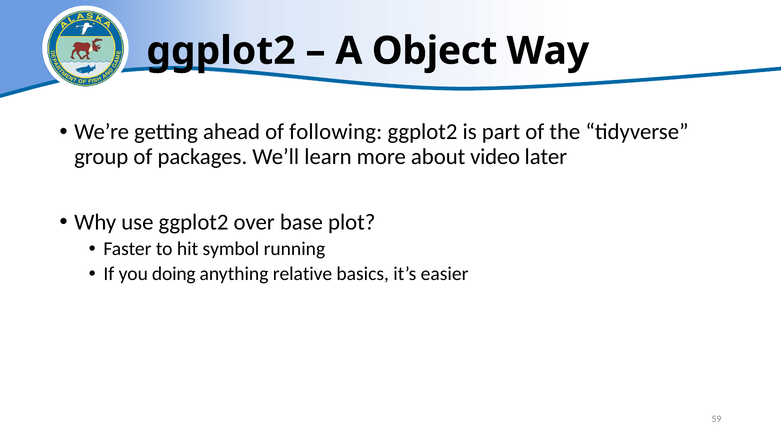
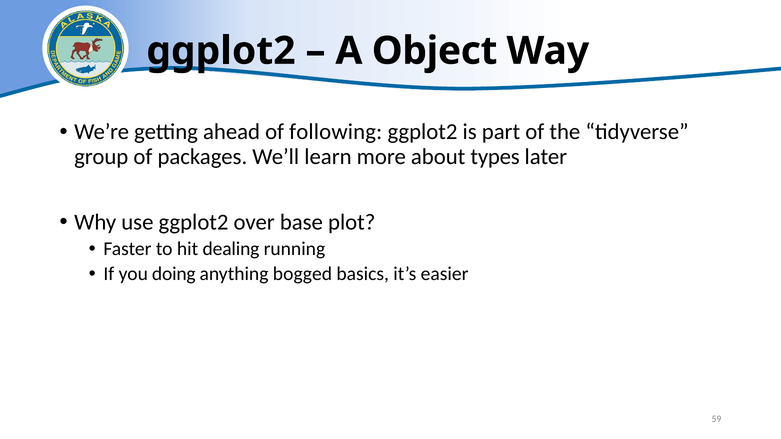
video: video -> types (495, 157)
symbol: symbol -> dealing (231, 249)
relative: relative -> bogged (302, 274)
